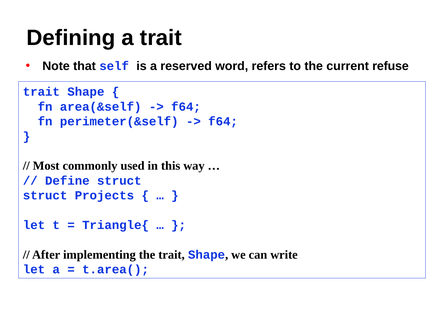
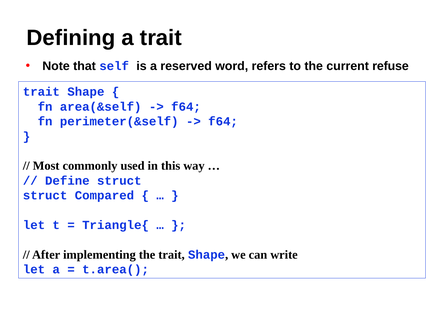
Projects: Projects -> Compared (104, 195)
